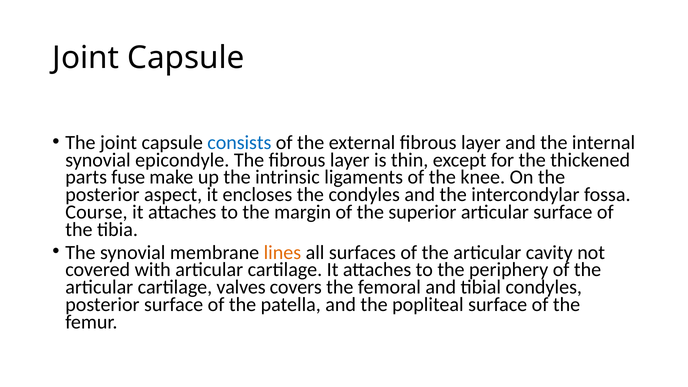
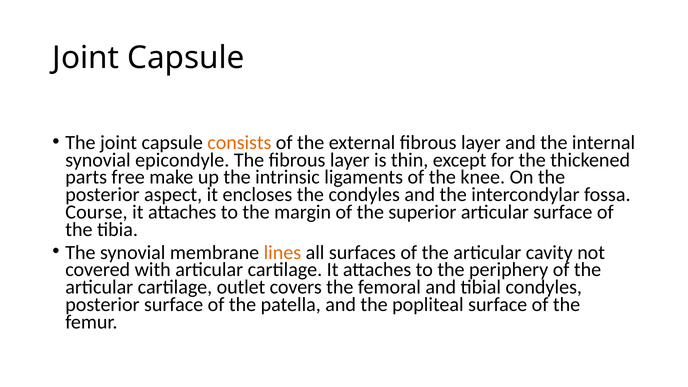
consists colour: blue -> orange (239, 143)
fuse: fuse -> free (128, 177)
valves: valves -> outlet (241, 287)
